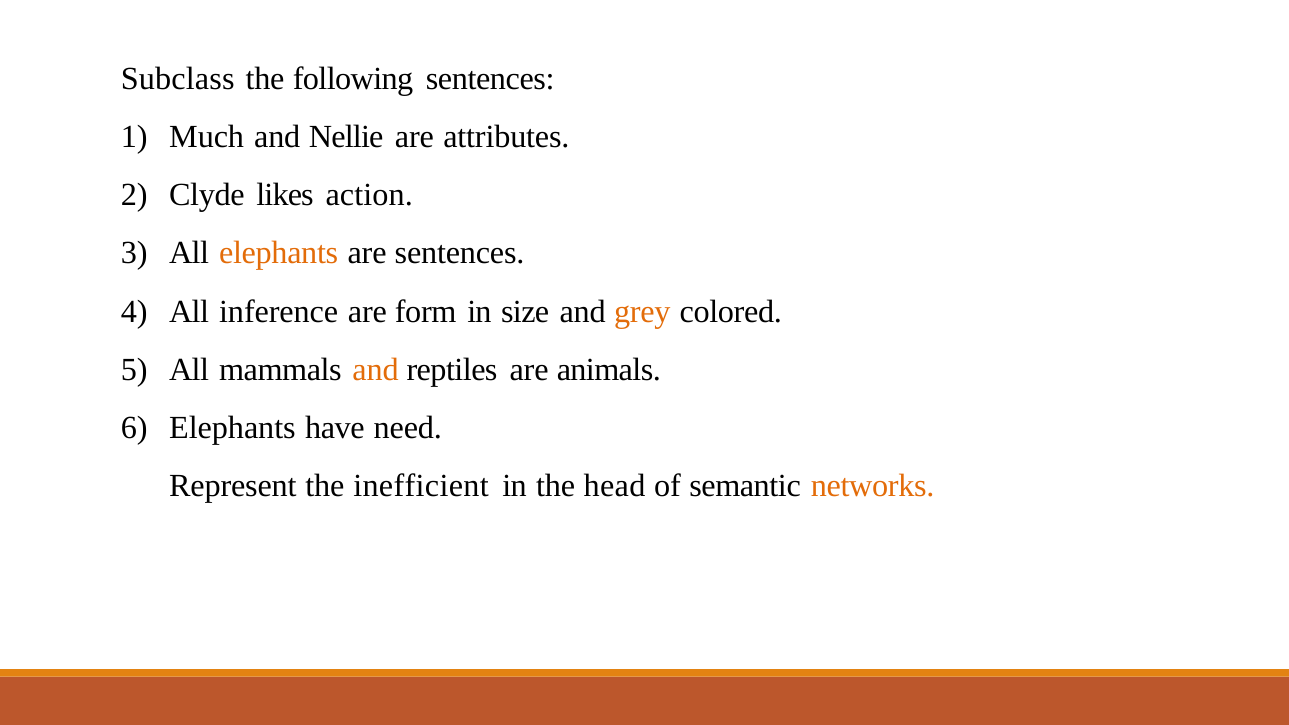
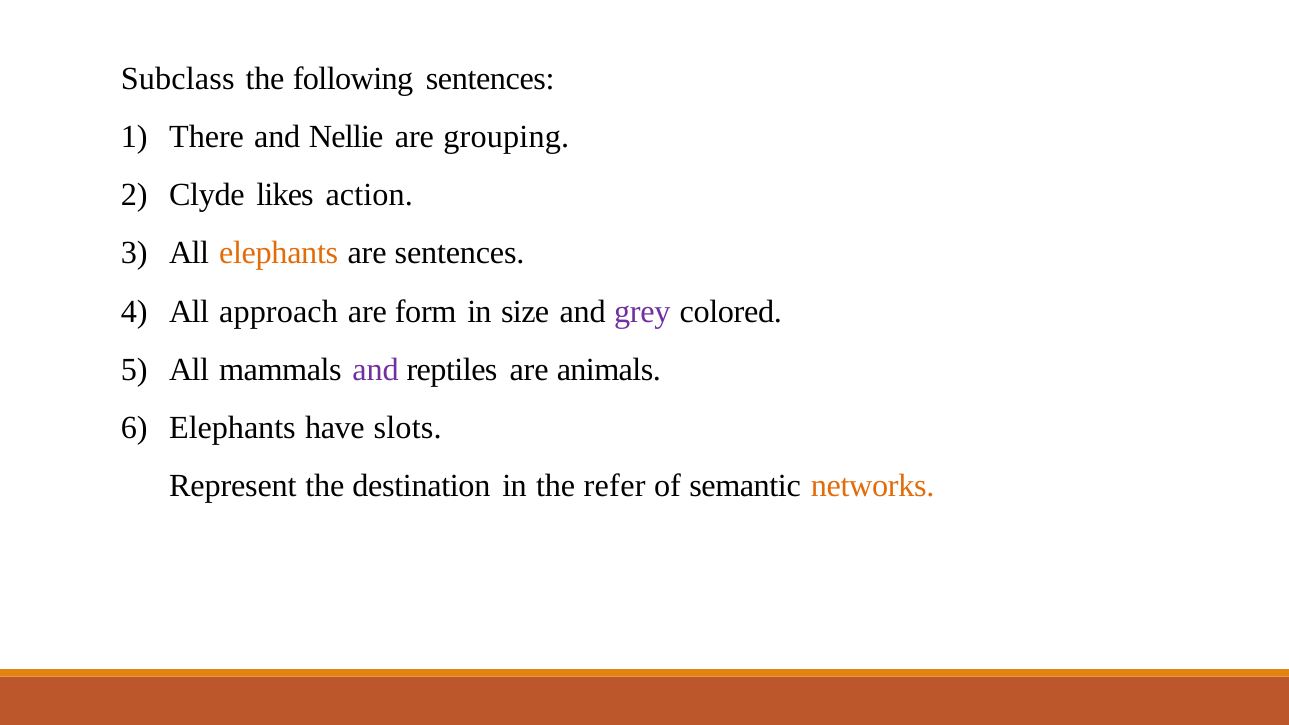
Much: Much -> There (207, 137)
attributes: attributes -> grouping (506, 137)
inference: inference -> approach (279, 311)
grey colour: orange -> purple (642, 311)
and colour: orange -> purple (376, 369)
need: need -> slots (408, 428)
inefficient: inefficient -> destination (421, 486)
head: head -> refer (615, 486)
